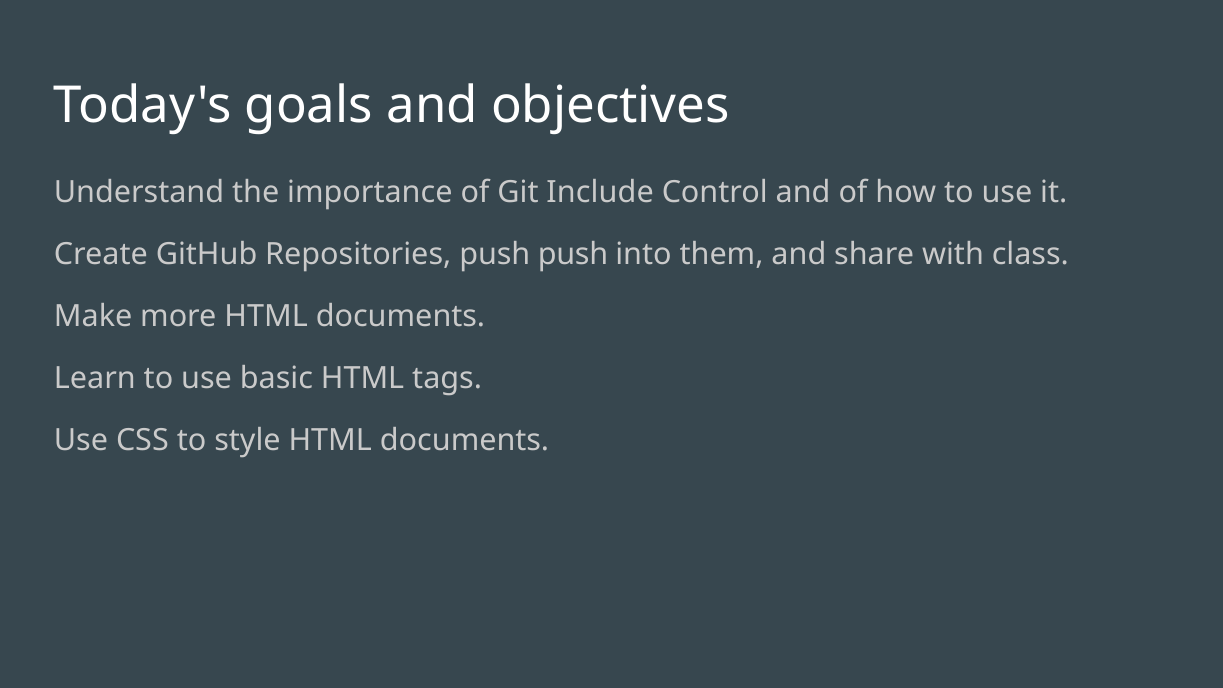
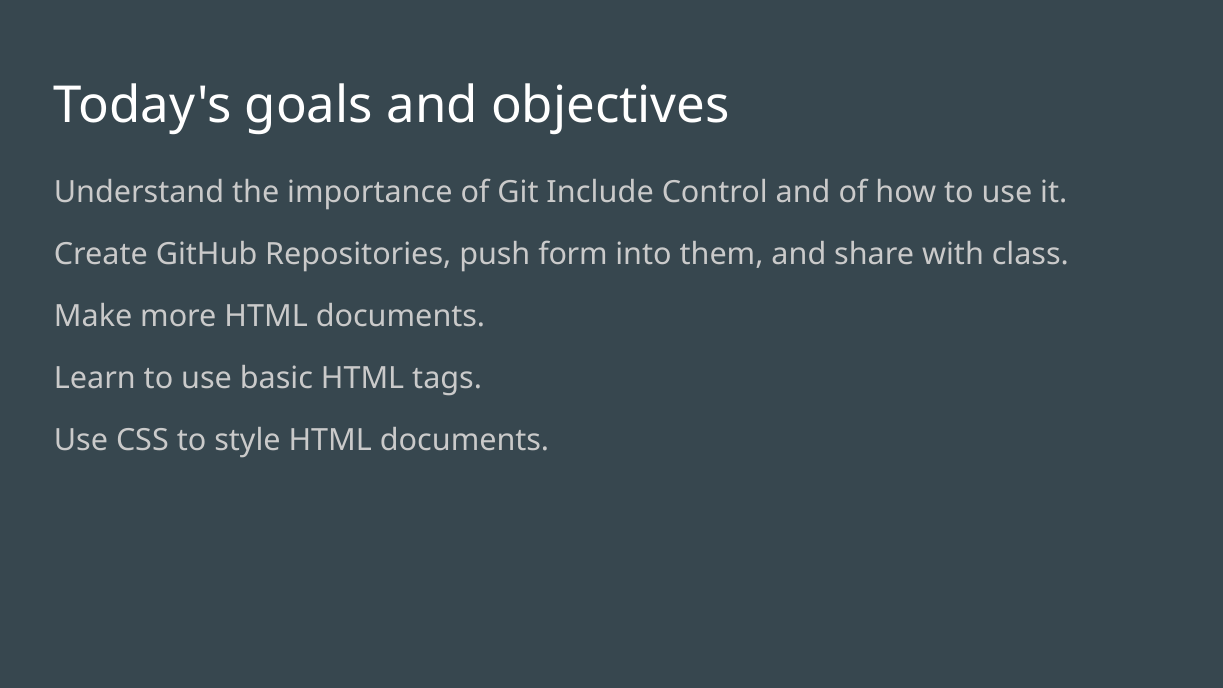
push push: push -> form (573, 254)
